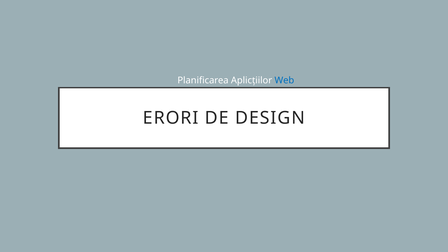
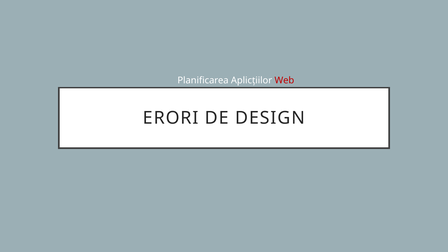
Web colour: blue -> red (284, 80)
